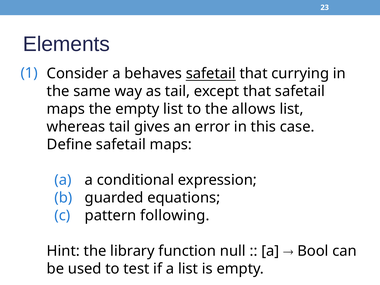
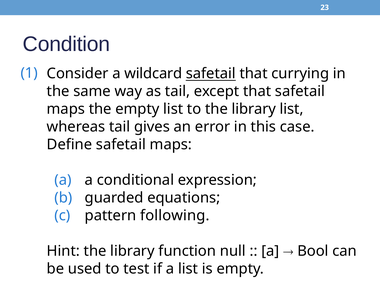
Elements: Elements -> Condition (66, 44)
behaves: behaves -> wildcard (153, 74)
to the allows: allows -> library (254, 109)
